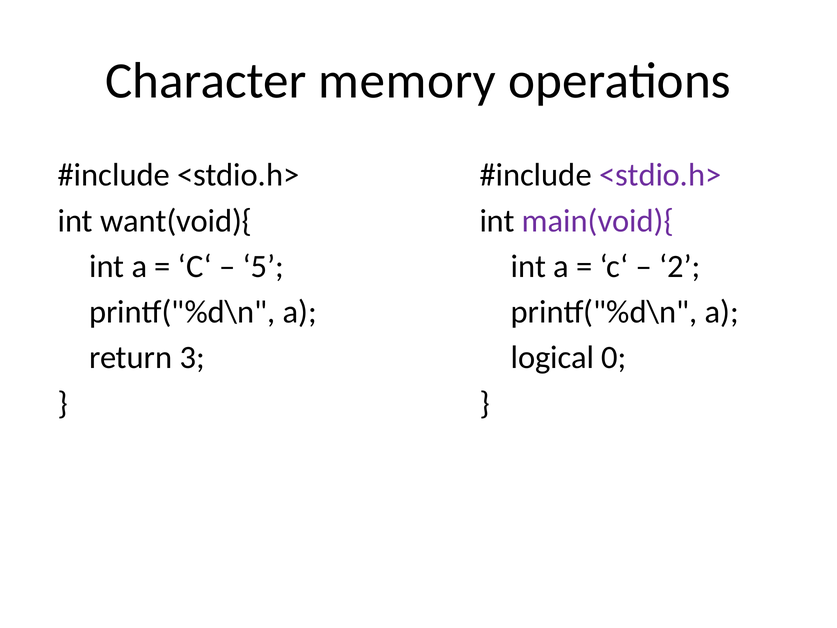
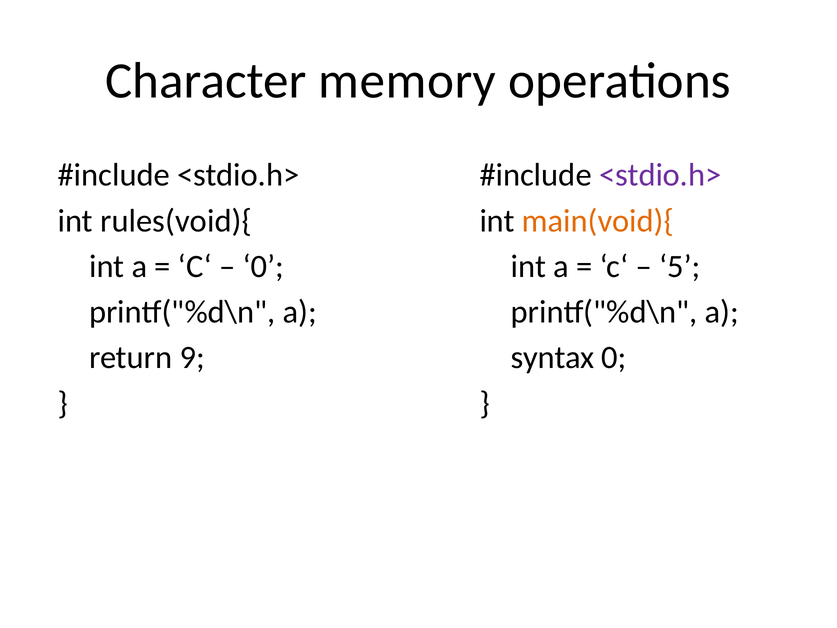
want(void){: want(void){ -> rules(void){ (176, 221)
main(void){ colour: purple -> orange (598, 221)
5: 5 -> 0 (263, 266)
2: 2 -> 5 (680, 266)
3: 3 -> 9 (192, 358)
logical: logical -> syntax (553, 358)
